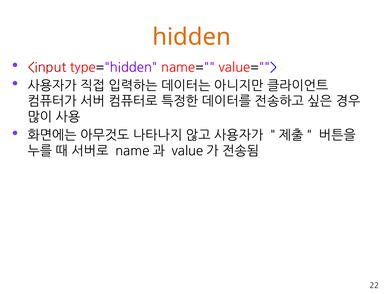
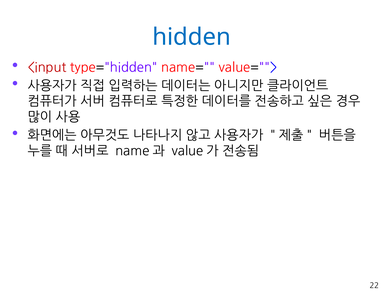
hidden colour: orange -> blue (192, 37)
